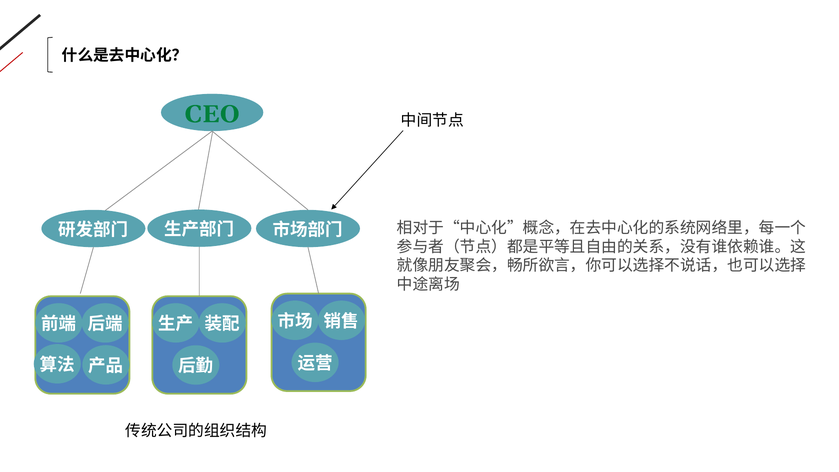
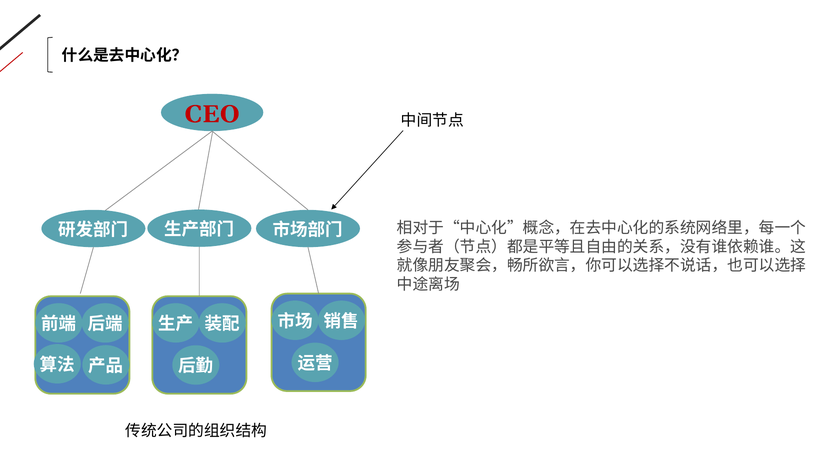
CEO colour: green -> red (212, 114)
